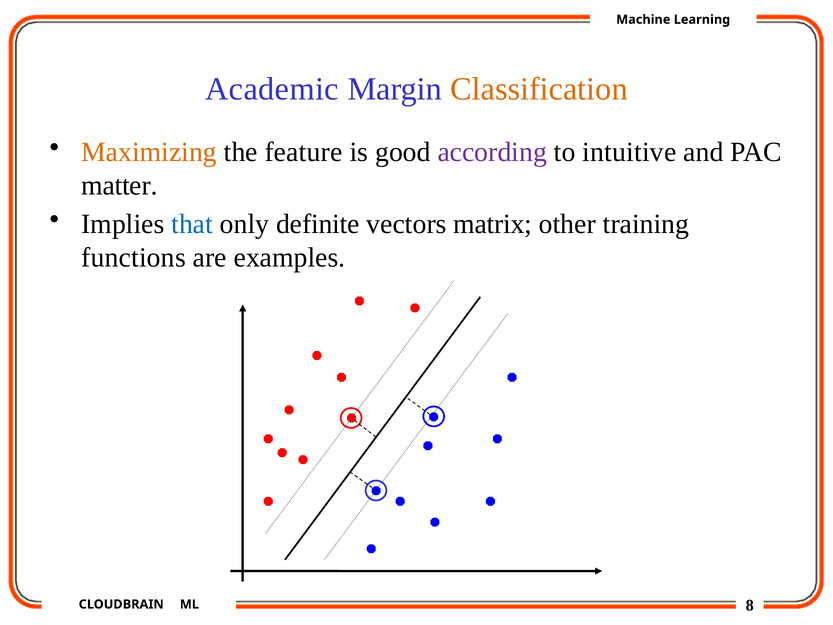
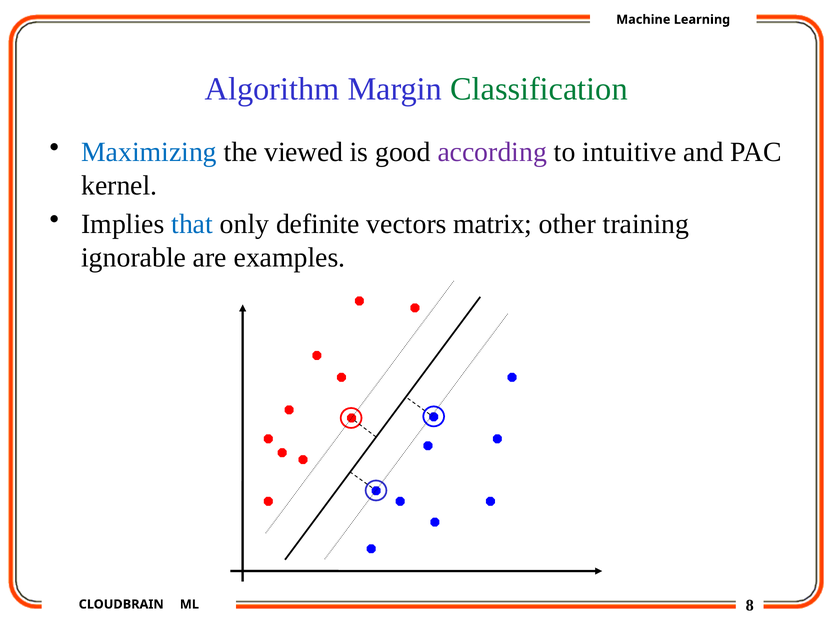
Academic: Academic -> Algorithm (272, 89)
Classification colour: orange -> green (539, 89)
Maximizing colour: orange -> blue (149, 152)
feature: feature -> viewed (304, 152)
matter: matter -> kernel (119, 185)
functions: functions -> ignorable (134, 258)
